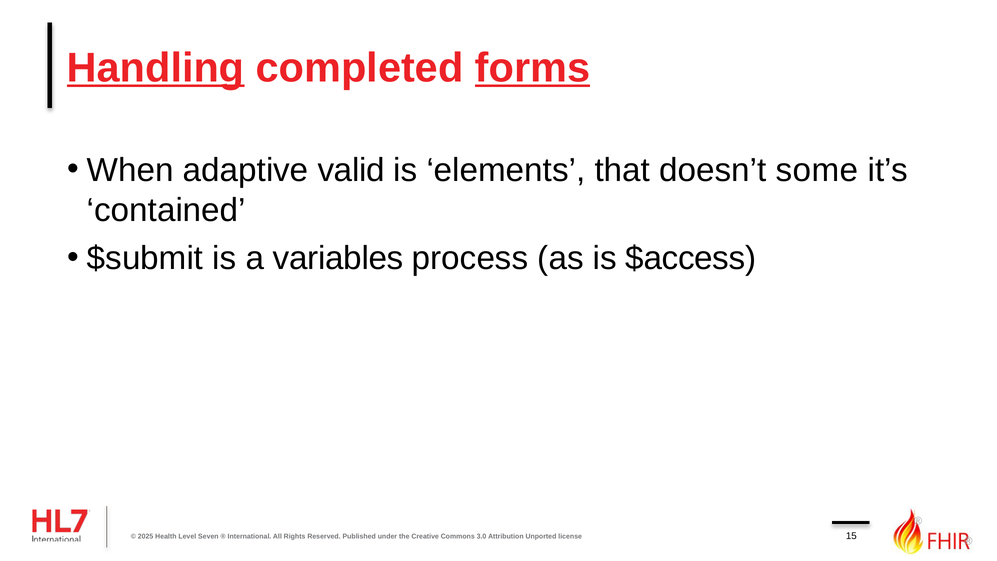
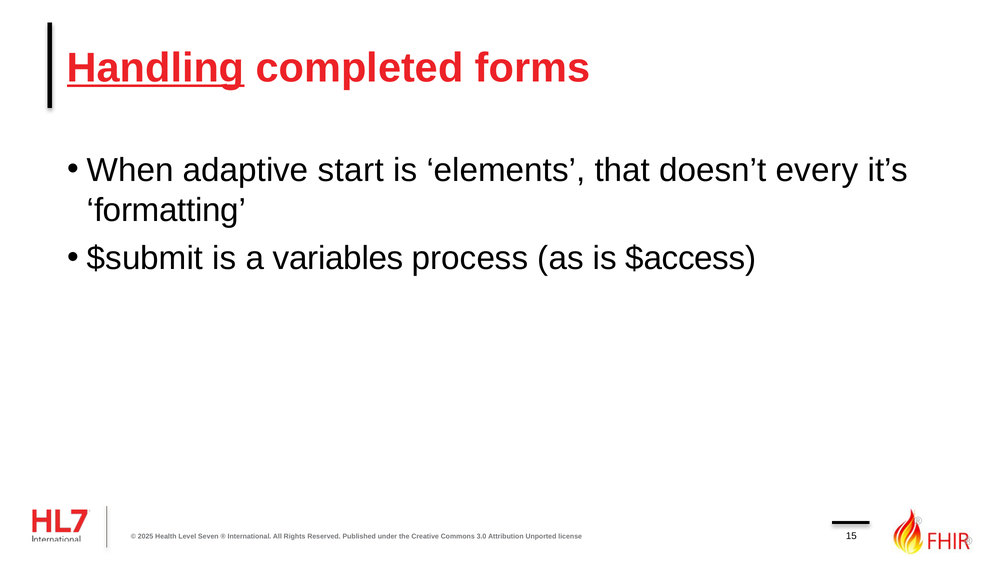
forms underline: present -> none (533, 68)
valid: valid -> start (351, 170)
some: some -> every (817, 170)
contained: contained -> formatting (166, 210)
